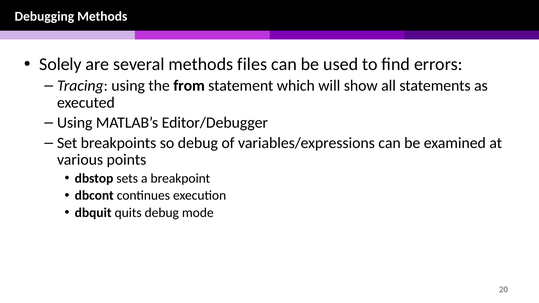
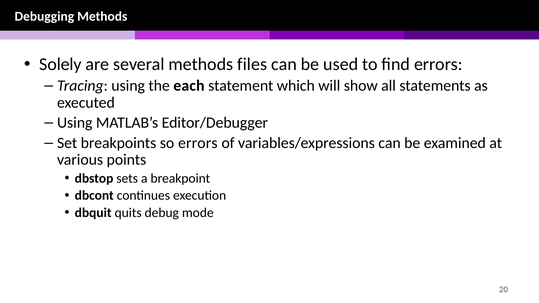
from: from -> each (189, 86)
so debug: debug -> errors (198, 143)
